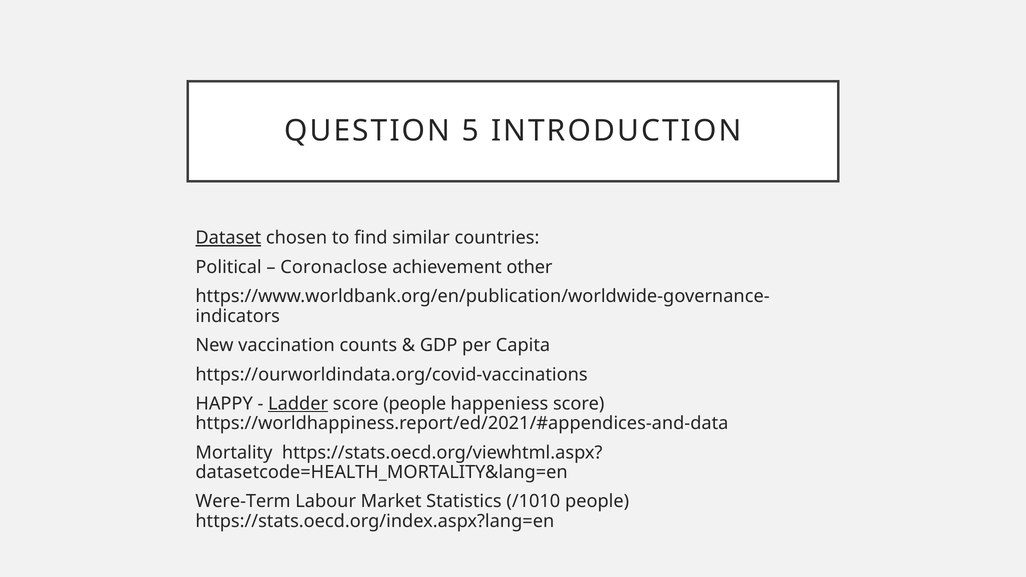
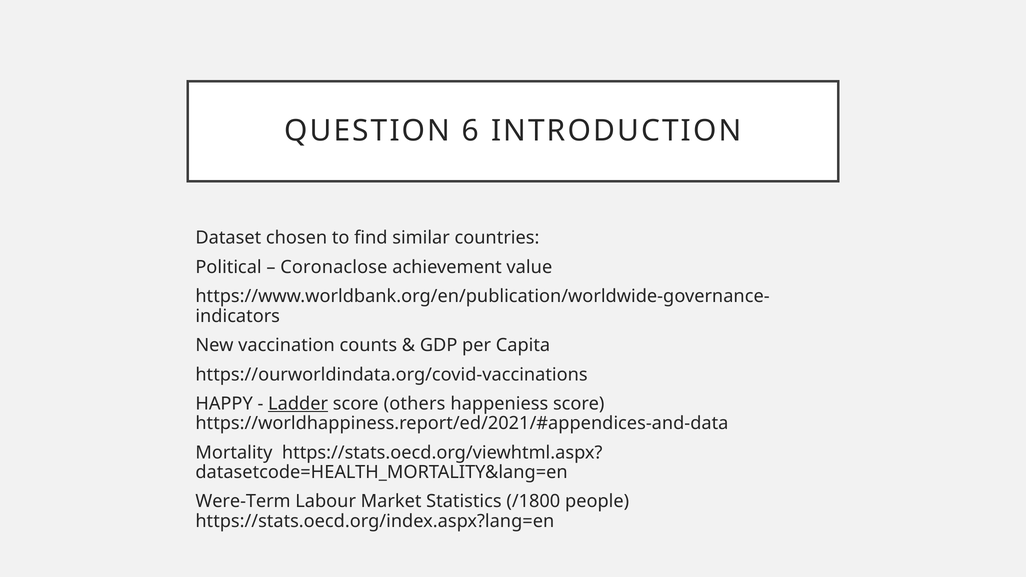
5: 5 -> 6 (471, 131)
Dataset underline: present -> none (228, 238)
other: other -> value (529, 267)
score people: people -> others (415, 404)
/1010: /1010 -> /1800 (533, 502)
